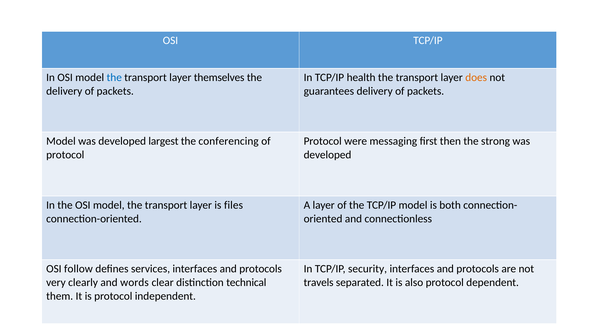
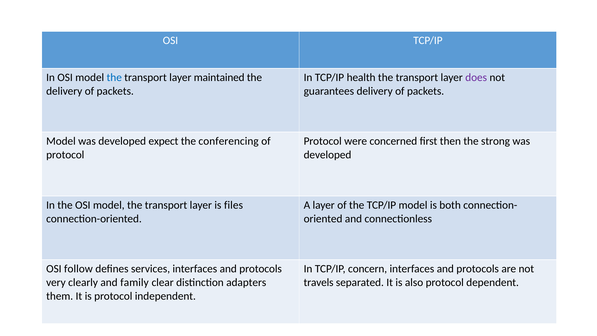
themselves: themselves -> maintained (219, 77)
does colour: orange -> purple (476, 77)
largest: largest -> expect (163, 141)
messaging: messaging -> concerned (393, 141)
security: security -> concern (368, 269)
words: words -> family (134, 282)
technical: technical -> adapters (246, 282)
